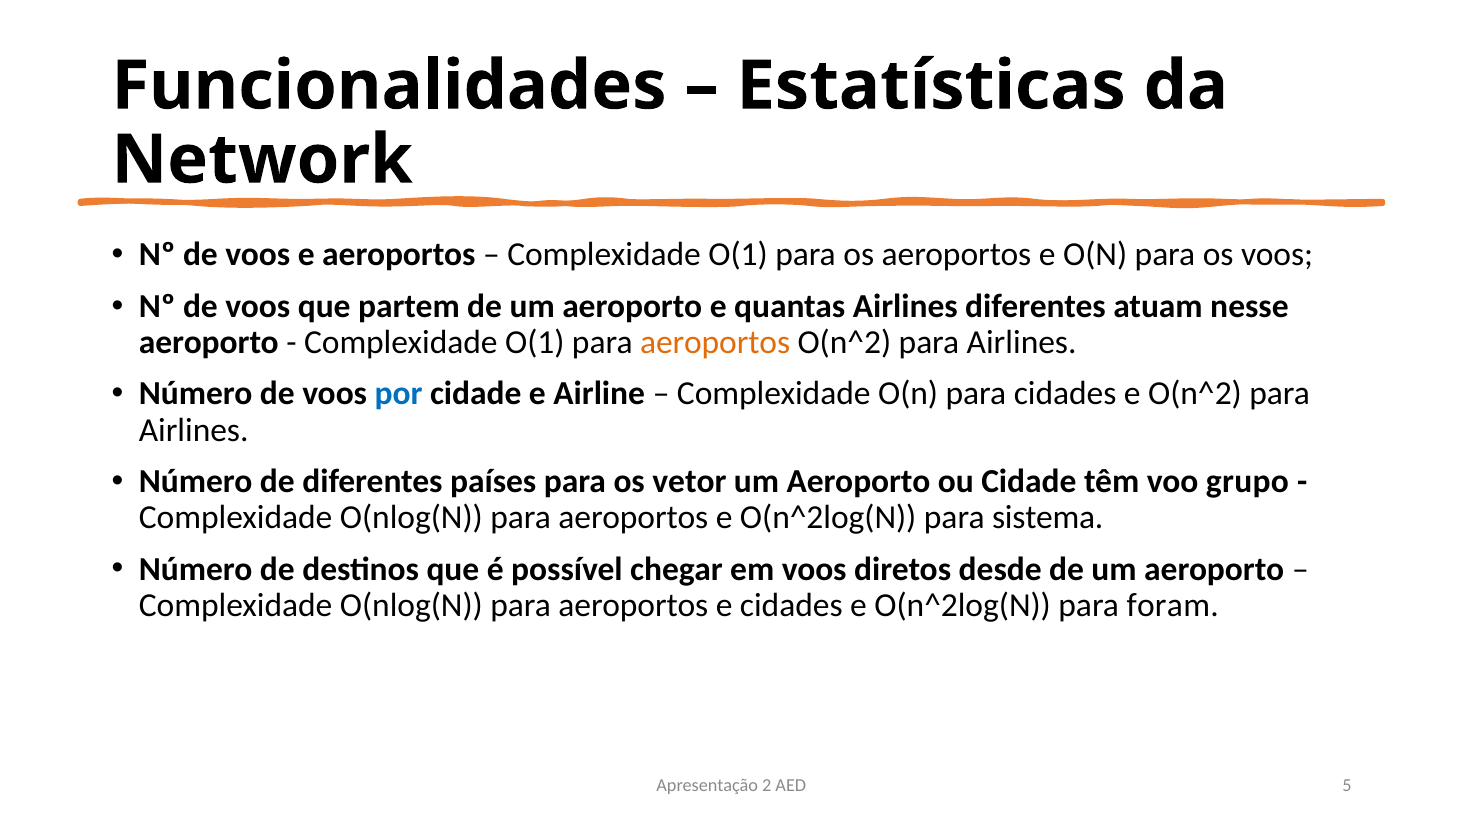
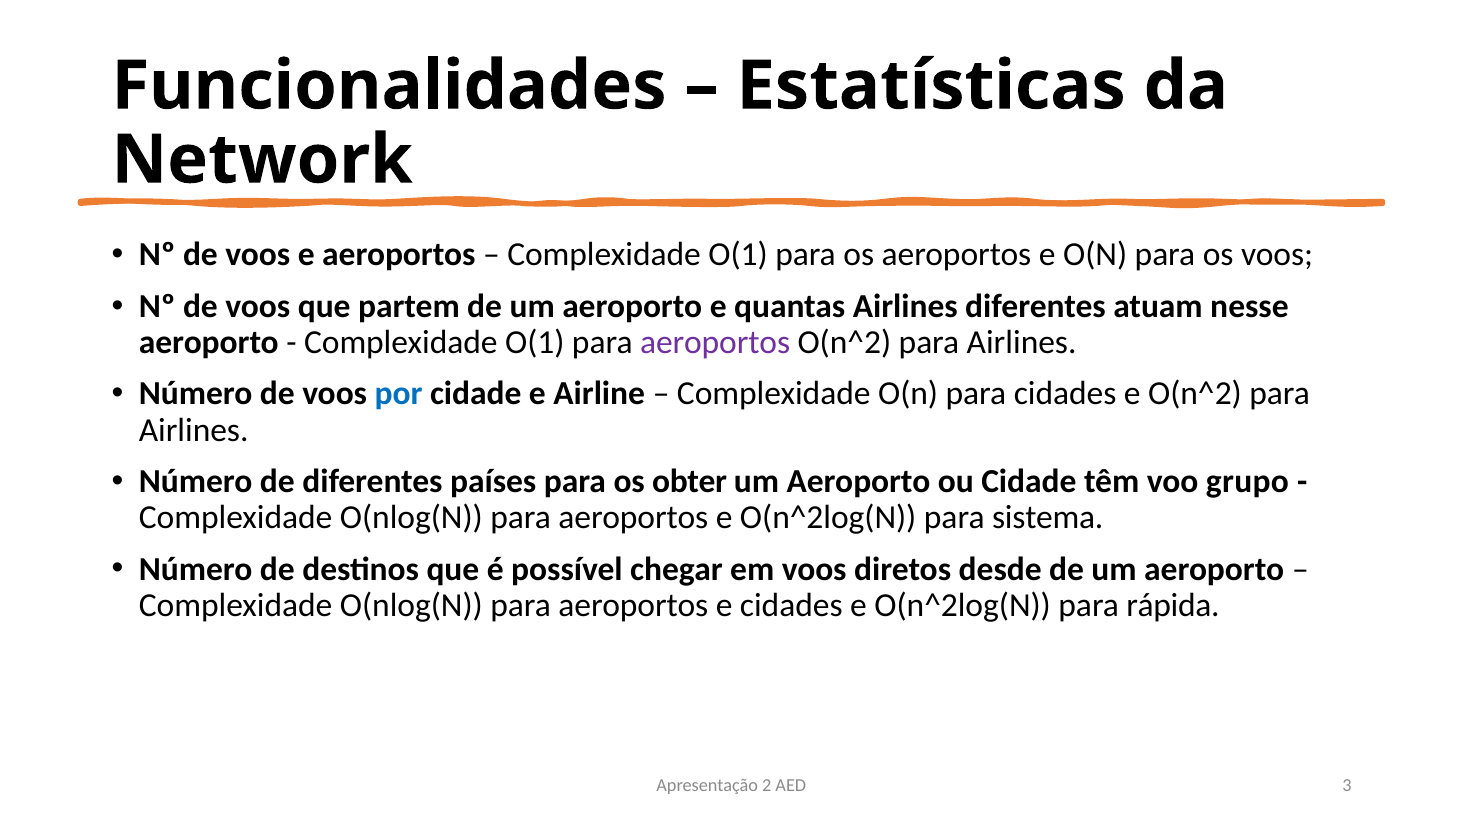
aeroportos colour: orange -> purple (715, 342)
vetor: vetor -> obter (690, 481)
foram: foram -> rápida (1173, 605)
5: 5 -> 3 (1347, 786)
